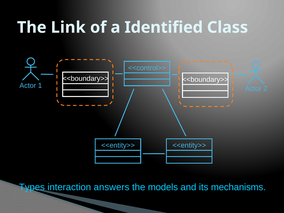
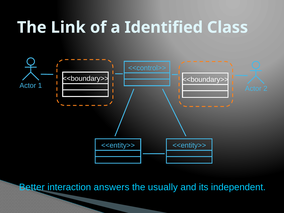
Types: Types -> Better (32, 187)
models: models -> usually (163, 187)
mechanisms: mechanisms -> independent (238, 187)
